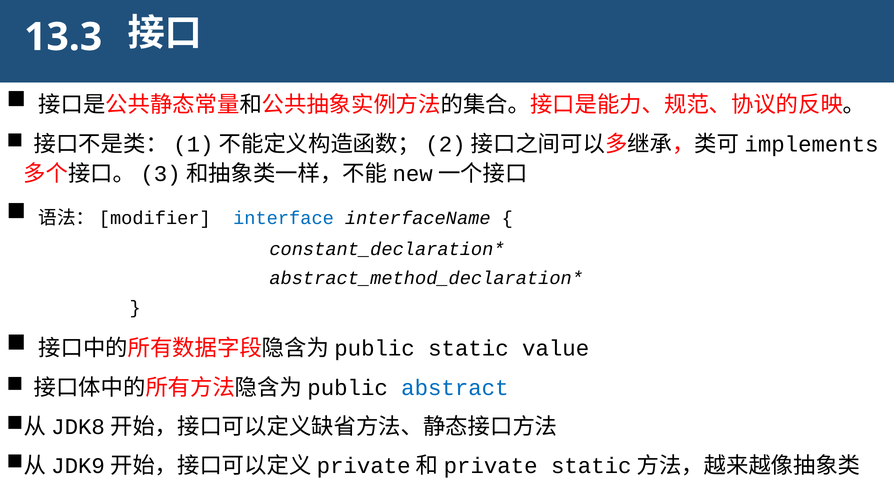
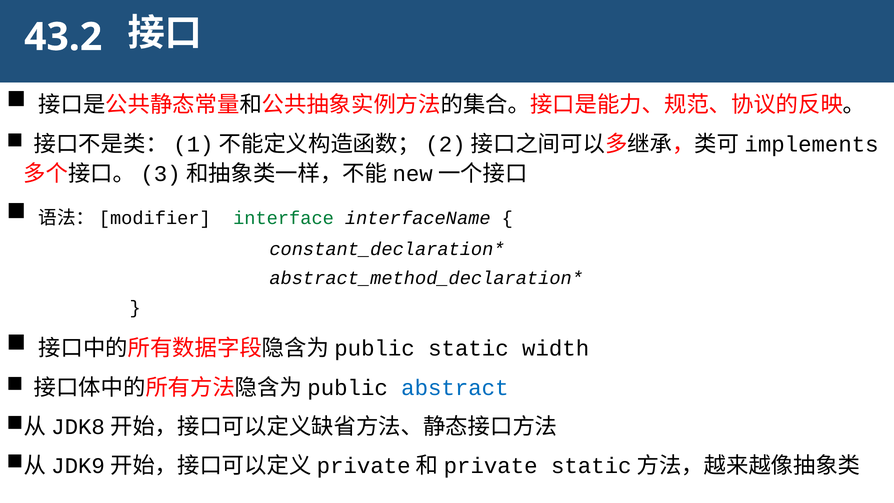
13.3: 13.3 -> 43.2 (63, 37)
interface colour: blue -> green (284, 218)
value: value -> width (556, 348)
